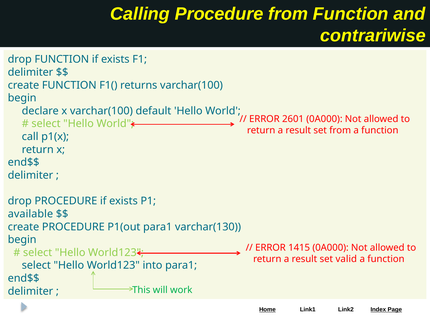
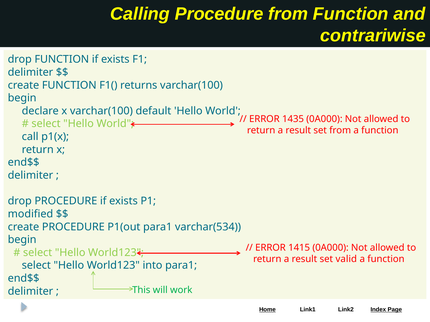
2601: 2601 -> 1435 (293, 119)
available: available -> modified (30, 214)
varchar(130: varchar(130 -> varchar(534 (208, 227)
